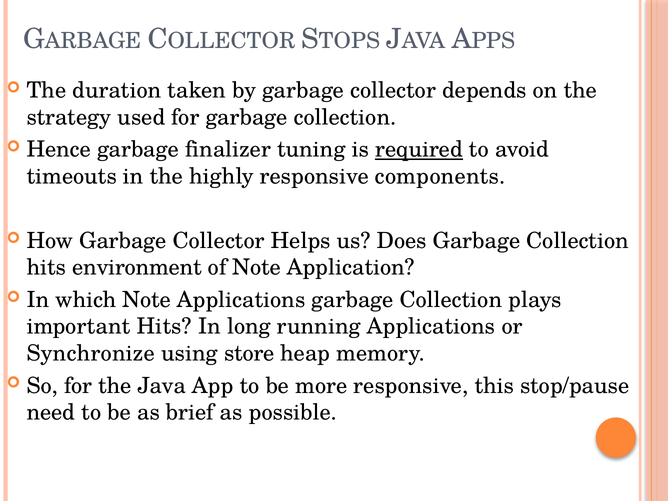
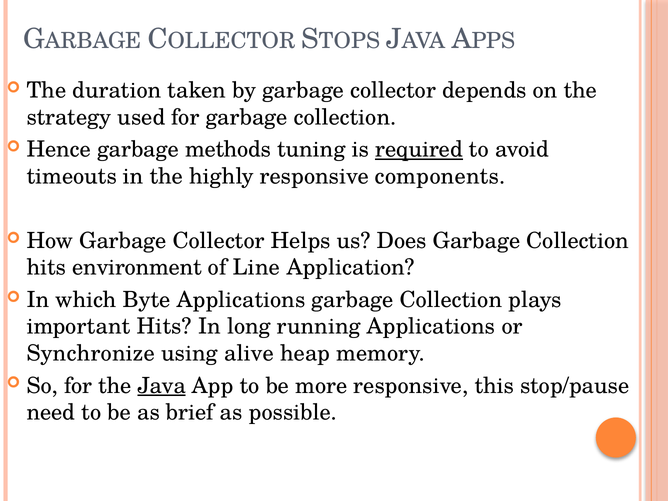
finalizer: finalizer -> methods (228, 150)
of Note: Note -> Line (256, 268)
which Note: Note -> Byte (147, 300)
store: store -> alive (249, 353)
Java underline: none -> present (162, 386)
